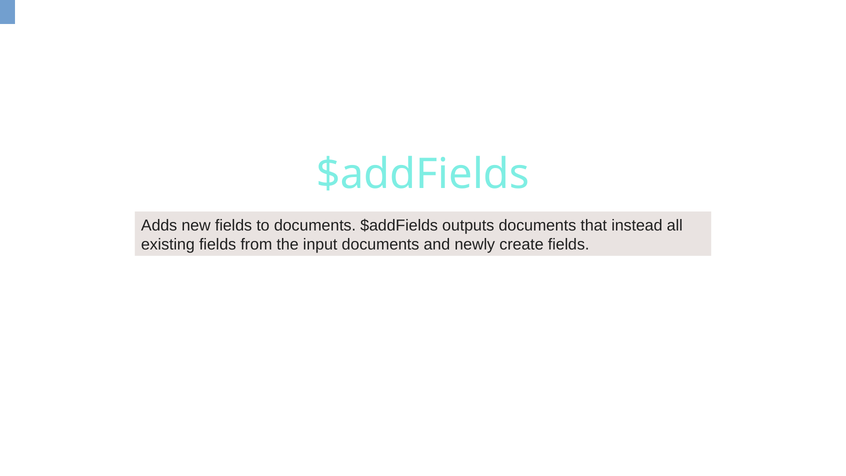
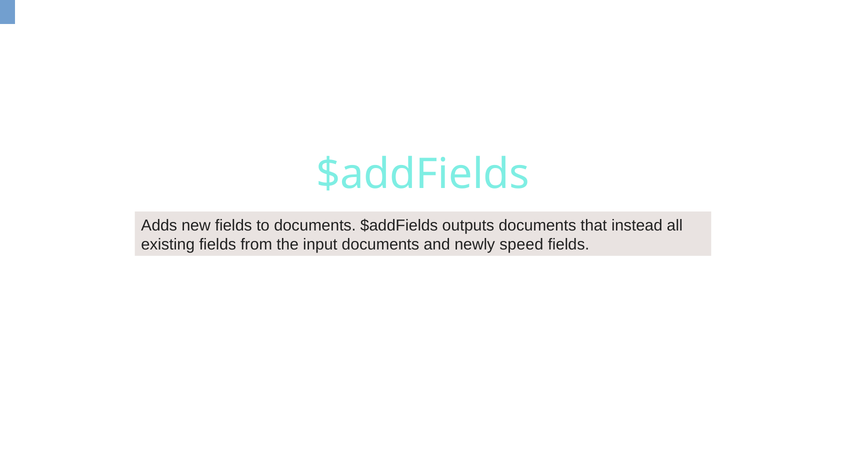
create: create -> speed (521, 244)
